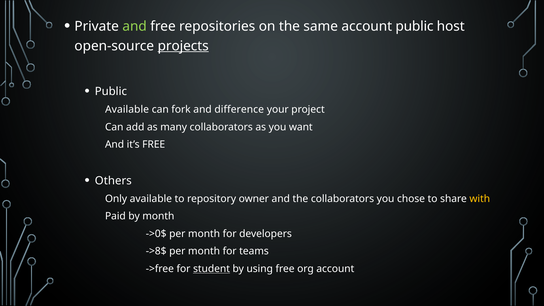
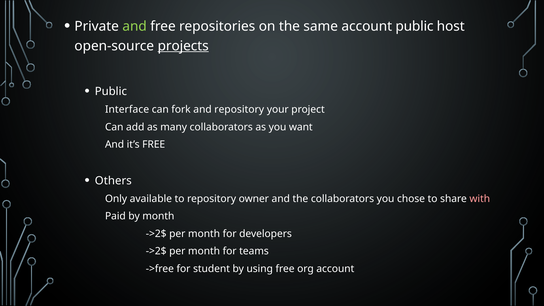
Available: Available -> Interface (127, 110)
and difference: difference -> repository (239, 110)
with colour: yellow -> pink (480, 199)
->0$: ->0$ -> ->2$ (156, 234)
->8$: ->8$ -> ->2$ (156, 251)
student underline: present -> none (212, 269)
